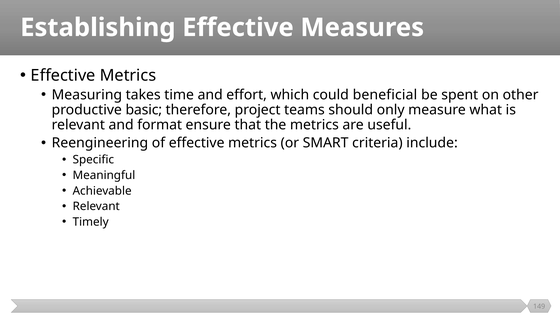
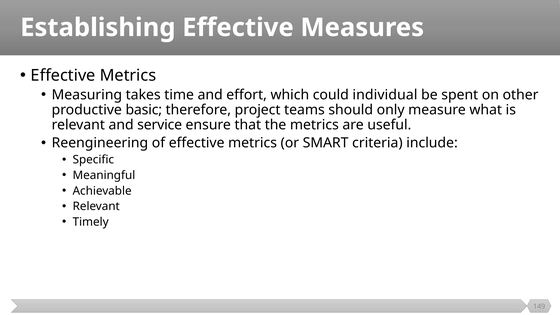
beneficial: beneficial -> individual (385, 95)
format: format -> service (160, 125)
